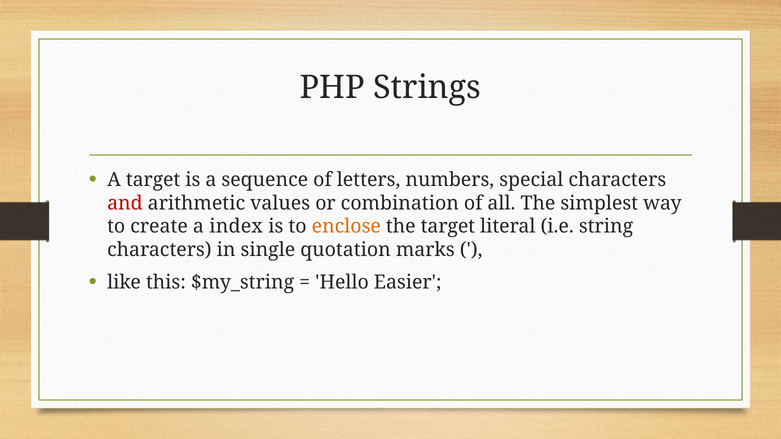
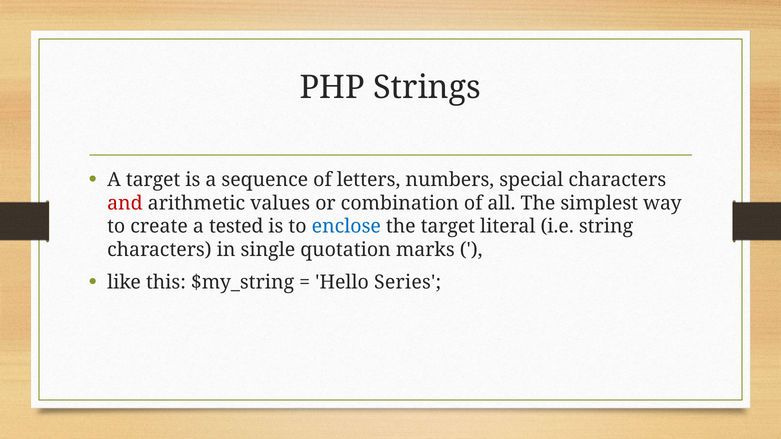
index: index -> tested (236, 227)
enclose colour: orange -> blue (346, 227)
Easier: Easier -> Series (408, 282)
